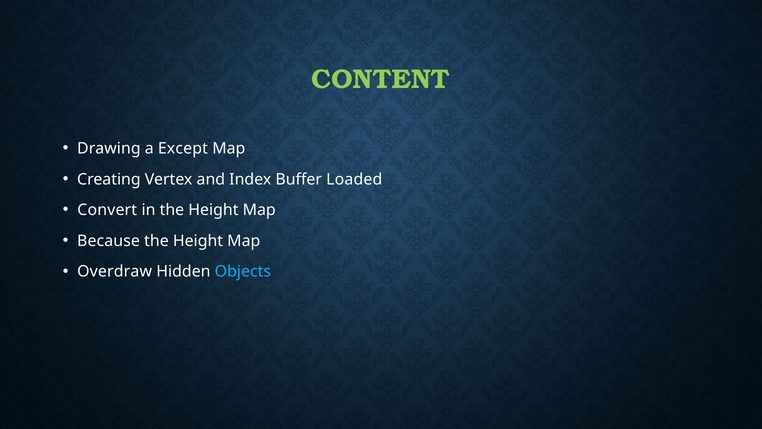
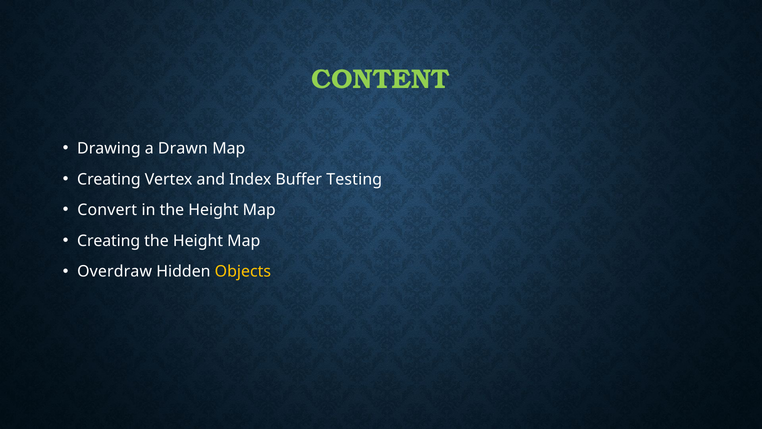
Except: Except -> Drawn (183, 148)
Loaded: Loaded -> Testing (354, 179)
Because: Because -> Creating (109, 241)
Objects colour: light blue -> yellow (243, 272)
